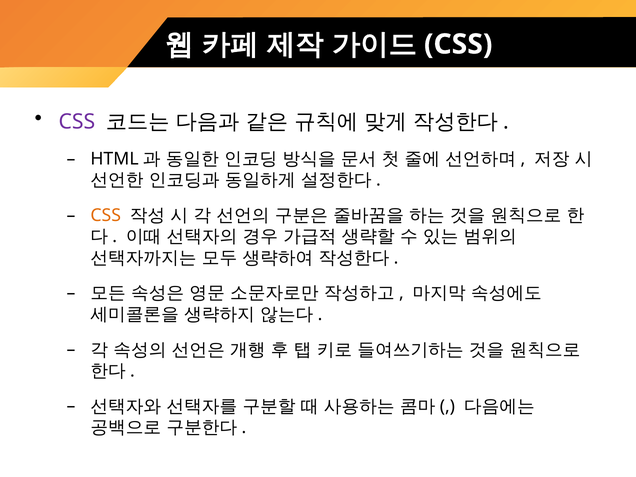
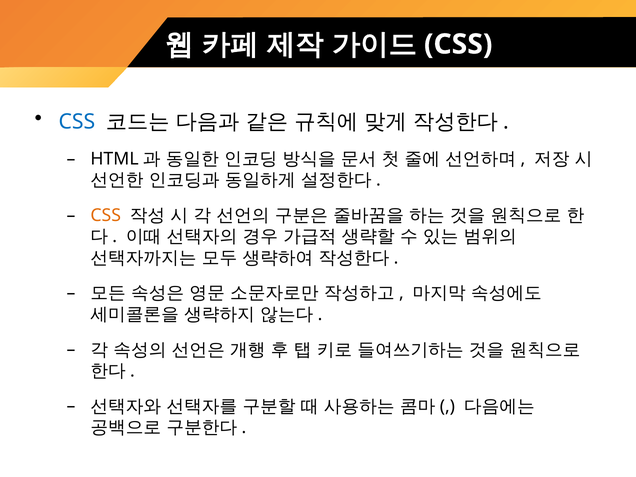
CSS colour: purple -> blue (77, 122)
